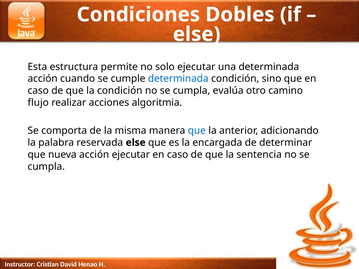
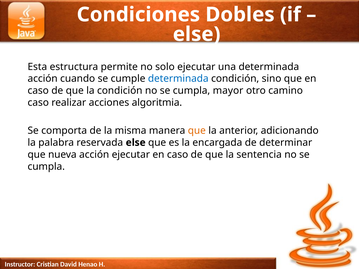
evalúa: evalúa -> mayor (228, 91)
flujo: flujo -> caso (38, 103)
que colour: blue -> orange (197, 131)
